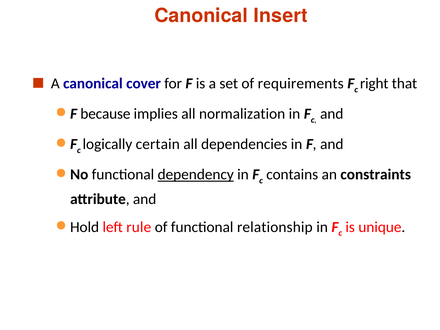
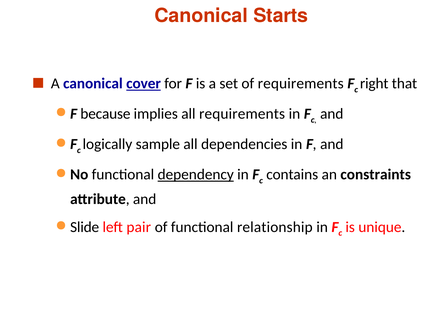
Insert: Insert -> Starts (281, 16)
cover underline: none -> present (144, 84)
all normalization: normalization -> requirements (242, 114)
certain: certain -> sample (158, 144)
Hold: Hold -> Slide (85, 227)
rule: rule -> pair (139, 227)
